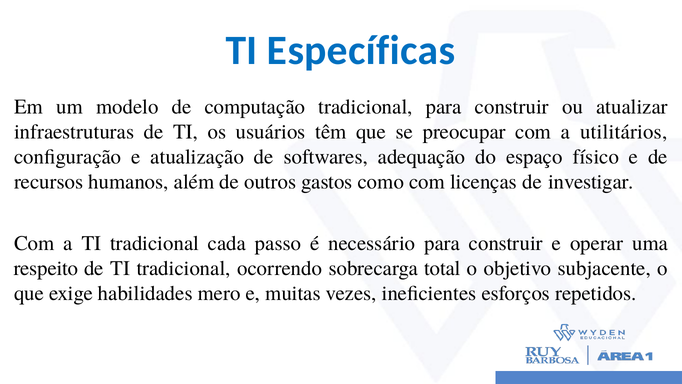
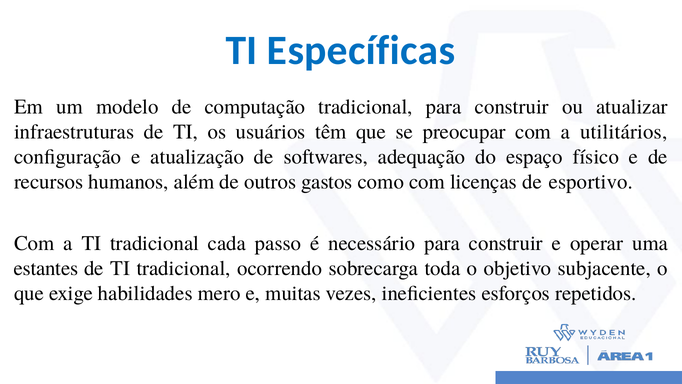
investigar: investigar -> esportivo (591, 182)
respeito: respeito -> estantes (46, 268)
total: total -> toda (442, 268)
